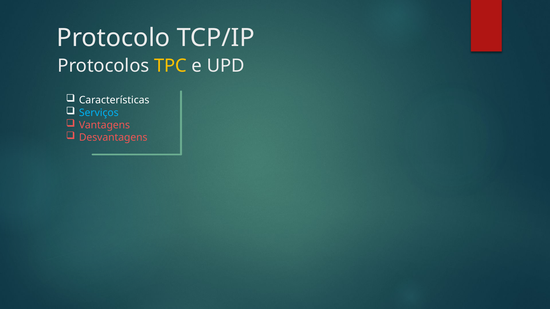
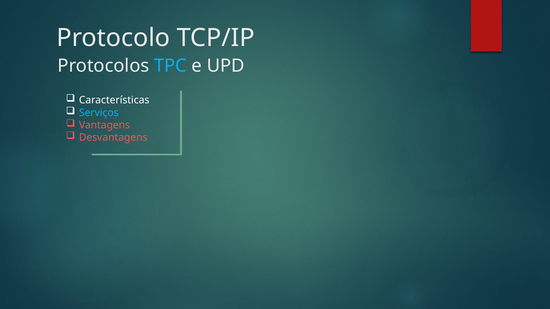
TPC colour: yellow -> light blue (170, 66)
